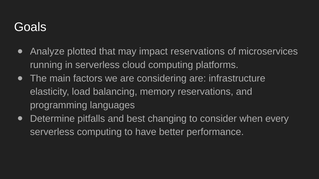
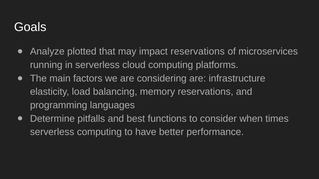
changing: changing -> functions (167, 119)
every: every -> times (277, 119)
